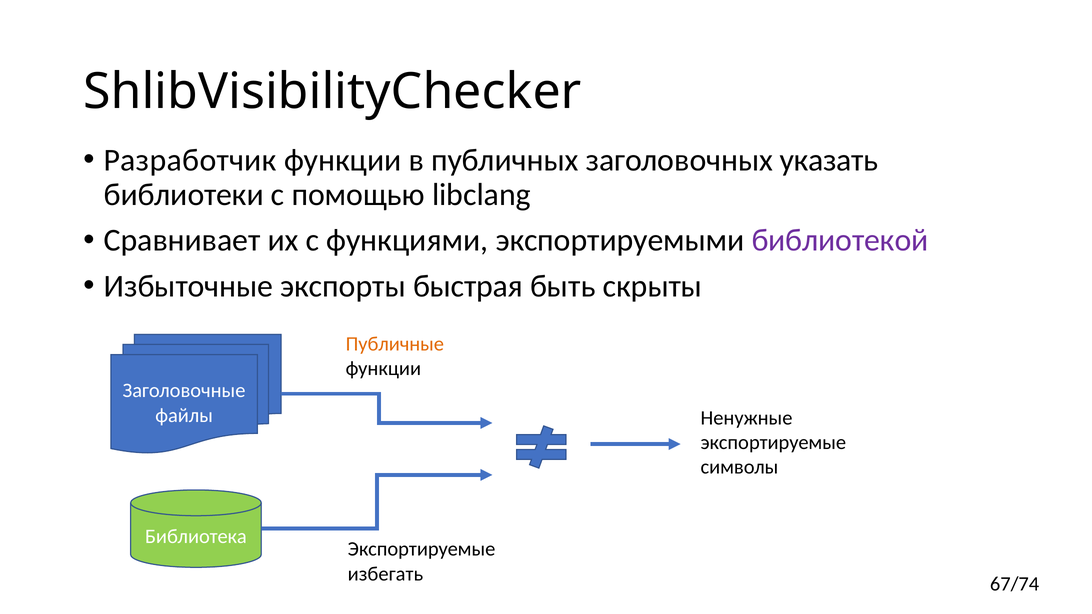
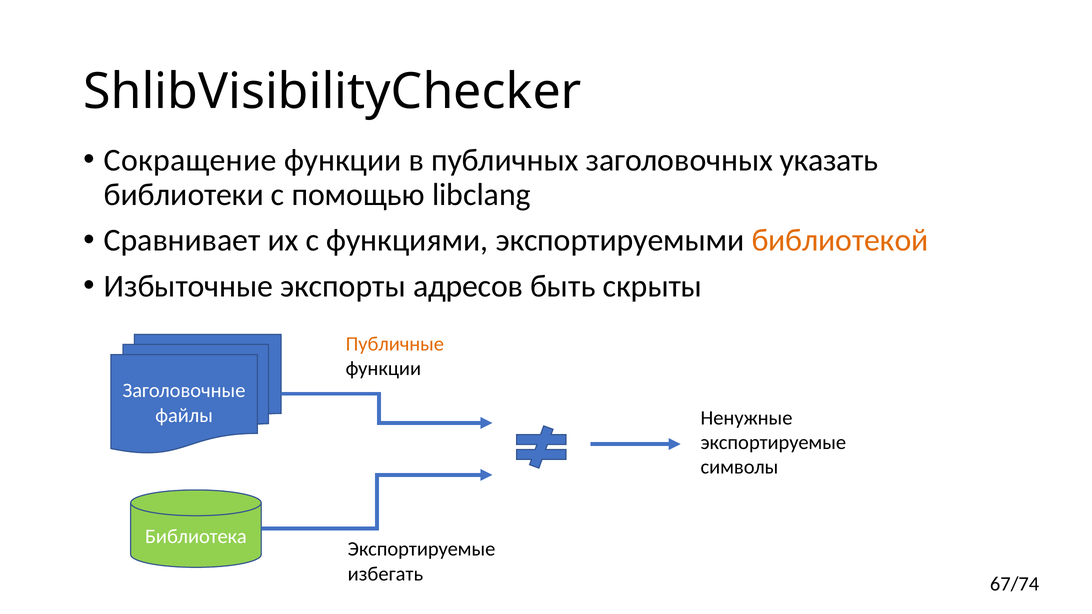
Разработчик: Разработчик -> Сокращение (190, 160)
библиотекой colour: purple -> orange (840, 240)
быстрая: быстрая -> адресов (468, 286)
